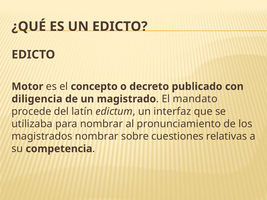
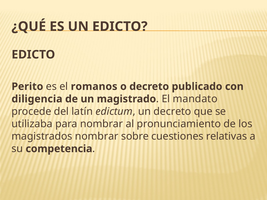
Motor: Motor -> Perito (27, 87)
concepto: concepto -> romanos (94, 87)
un interfaz: interfaz -> decreto (172, 112)
